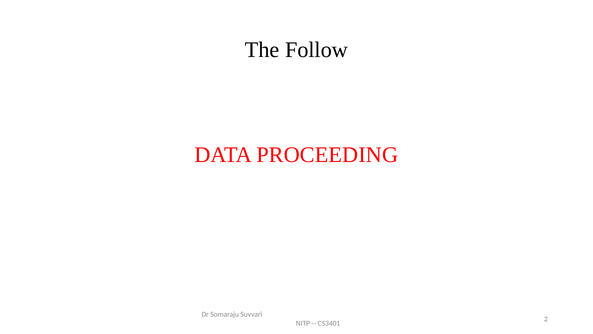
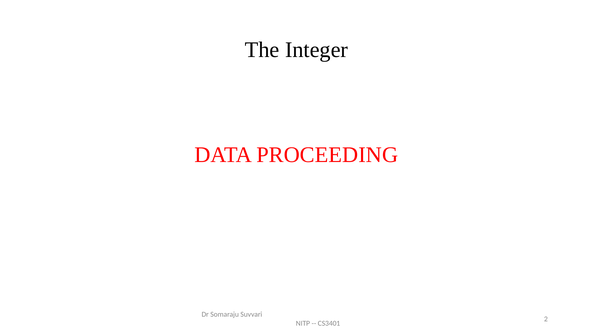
Follow: Follow -> Integer (317, 50)
